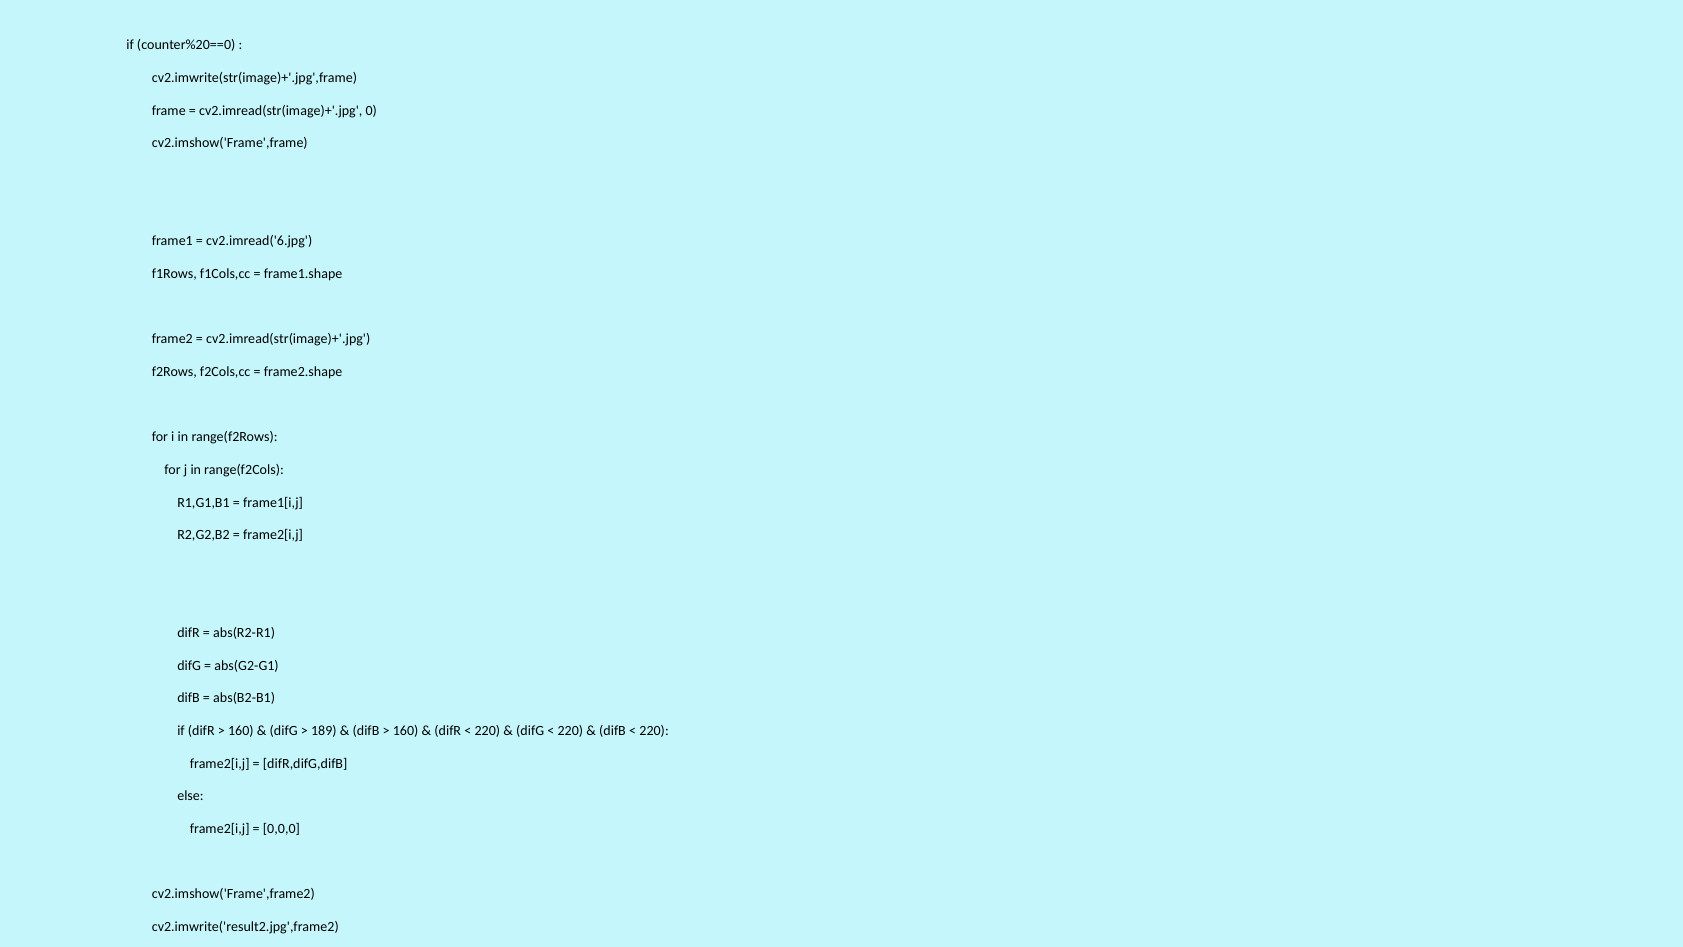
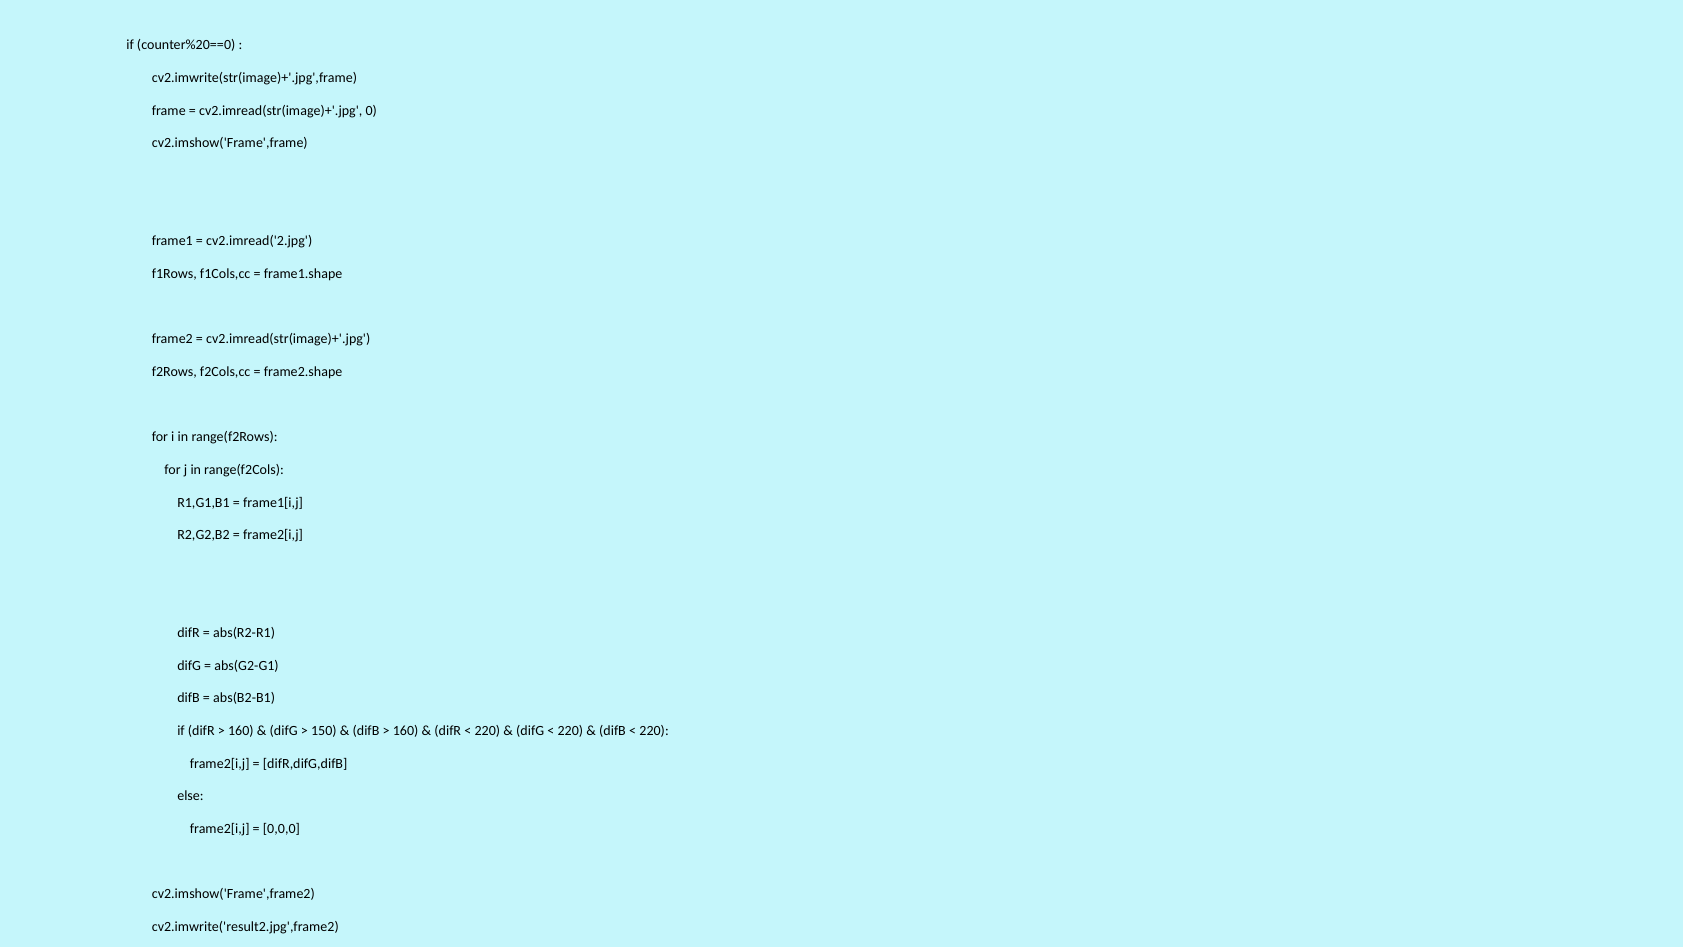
cv2.imread('6.jpg: cv2.imread('6.jpg -> cv2.imread('2.jpg (259, 241)
189: 189 -> 150 (324, 731)
